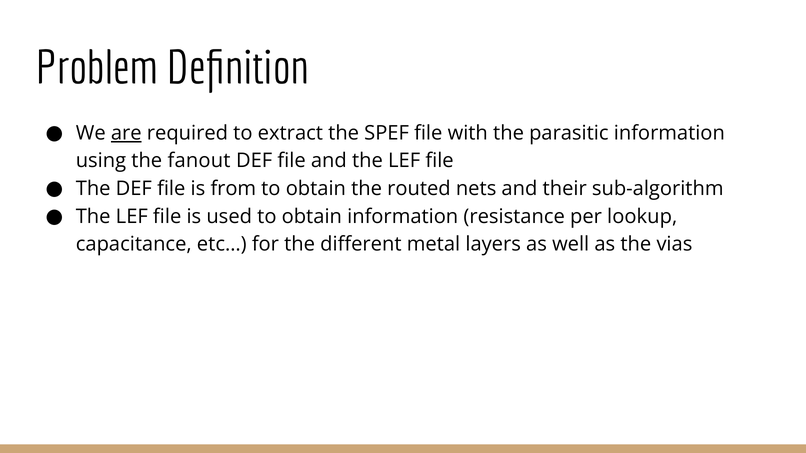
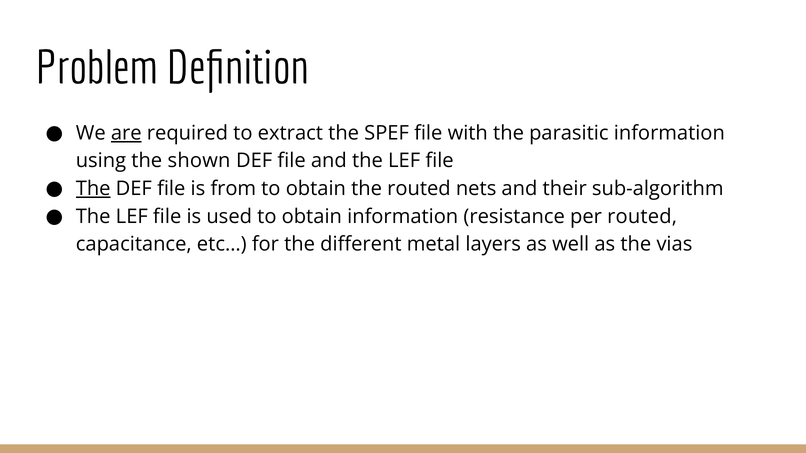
fanout: fanout -> shown (199, 161)
The underline: none -> present (93, 189)
per lookup: lookup -> routed (642, 217)
